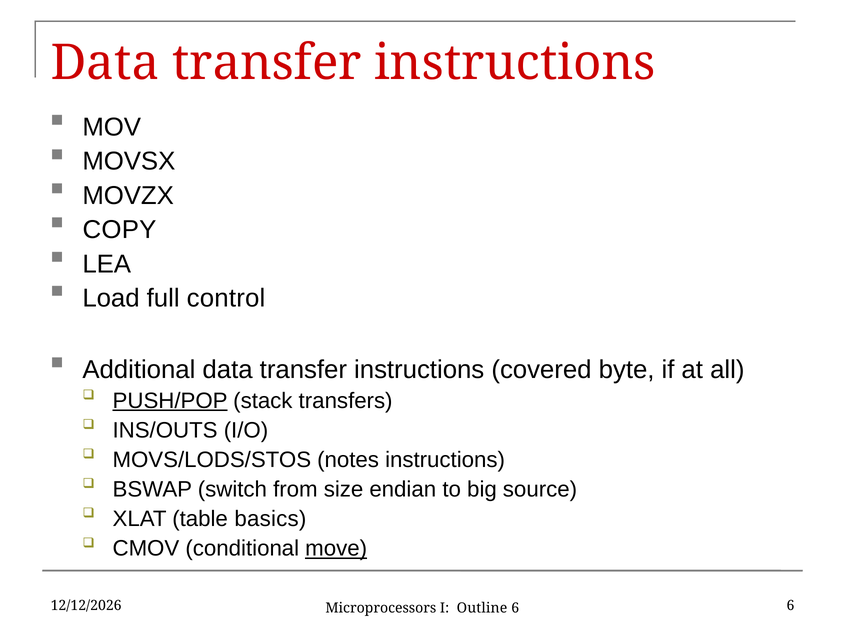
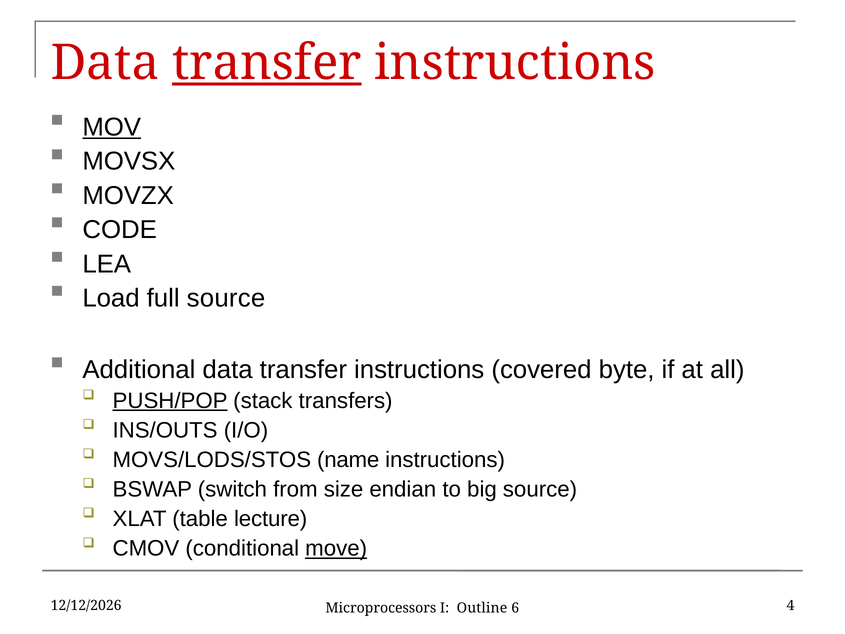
transfer underline: none -> present (267, 63)
MOV underline: none -> present (112, 127)
COPY: COPY -> CODE (120, 230)
full control: control -> source (226, 298)
notes: notes -> name (348, 460)
basics: basics -> lecture (271, 519)
6 6: 6 -> 4 (790, 605)
